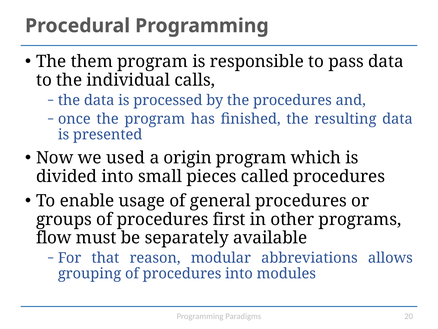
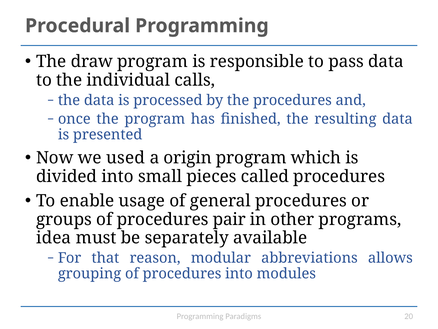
them: them -> draw (92, 62)
first: first -> pair (229, 219)
flow: flow -> idea (54, 237)
